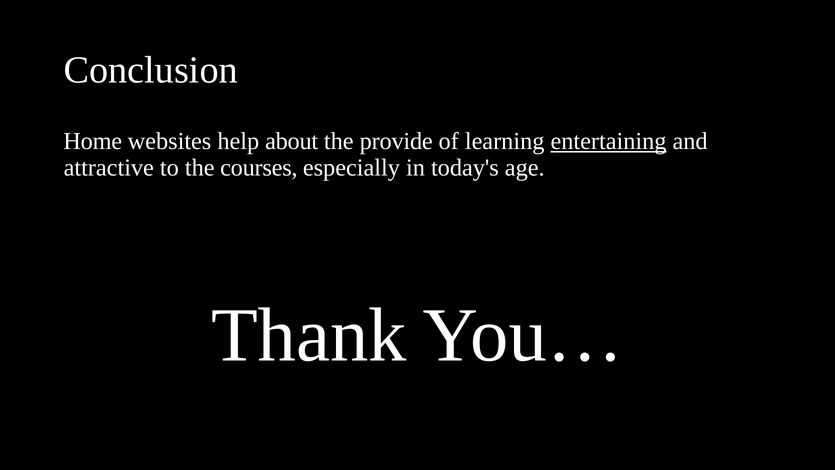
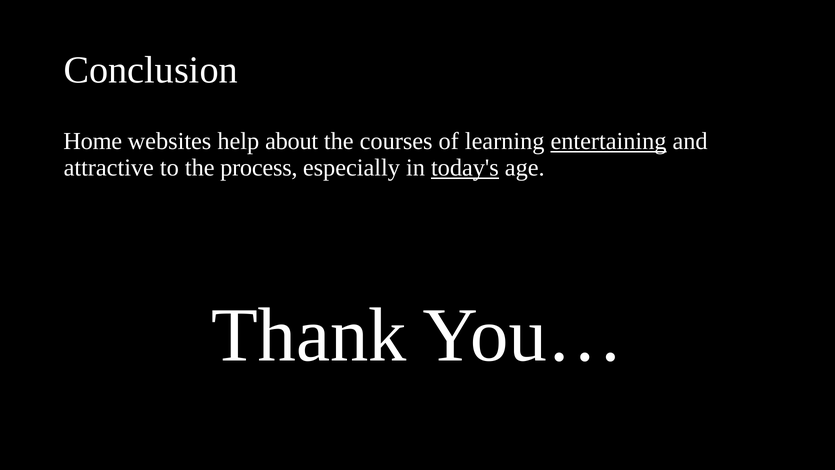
provide: provide -> courses (396, 141)
courses: courses -> process (259, 167)
today's underline: none -> present (465, 167)
